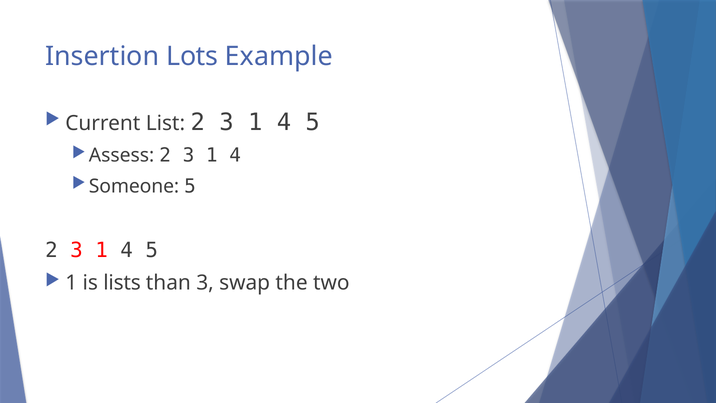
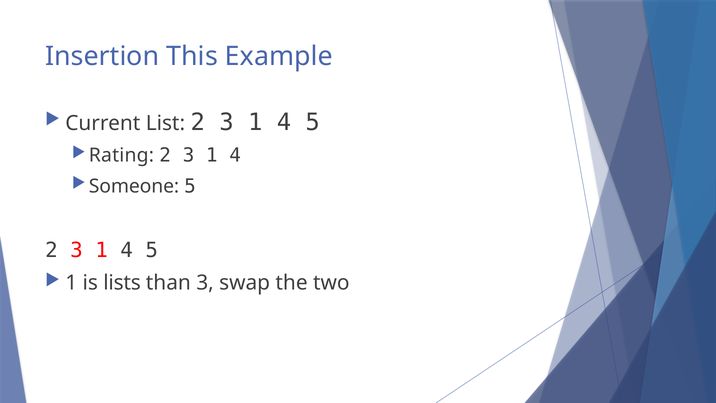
Lots: Lots -> This (192, 56)
Assess: Assess -> Rating (121, 155)
